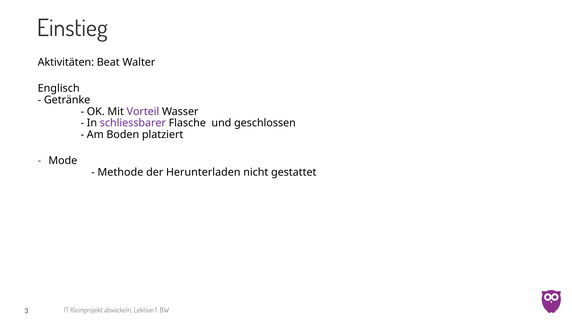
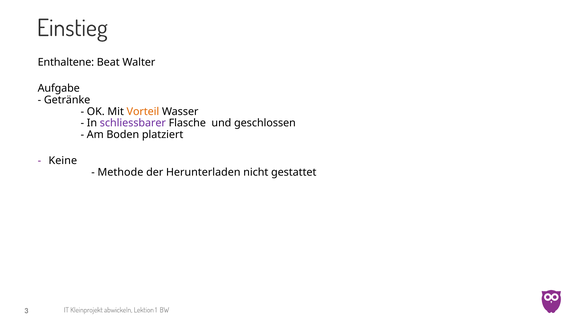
Aktivitäten: Aktivitäten -> Enthaltene (66, 62)
Englisch: Englisch -> Aufgabe (59, 88)
Vorteil colour: purple -> orange (143, 111)
Mode: Mode -> Keine (63, 160)
